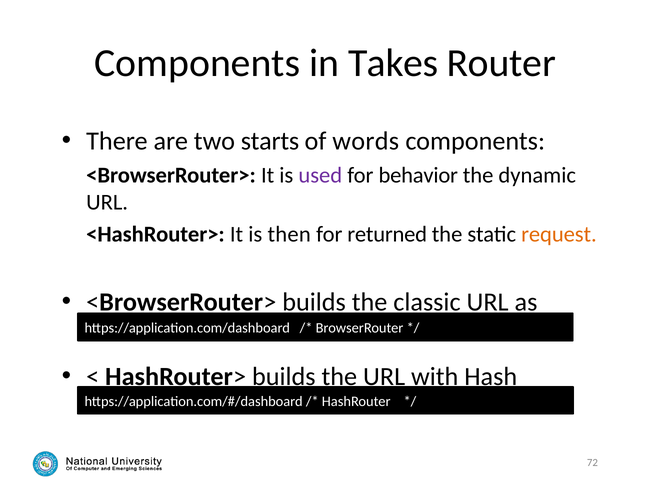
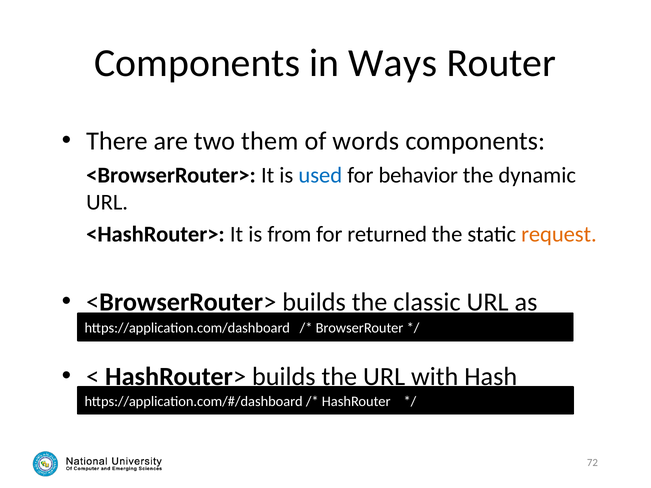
Takes: Takes -> Ways (393, 63)
starts: starts -> them (270, 141)
used colour: purple -> blue (320, 175)
then: then -> from (289, 235)
